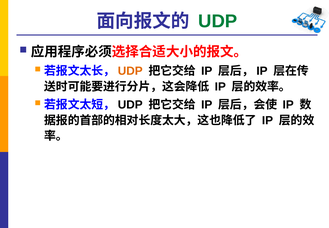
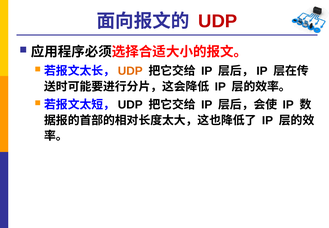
UDP colour: green -> red (218, 21)
